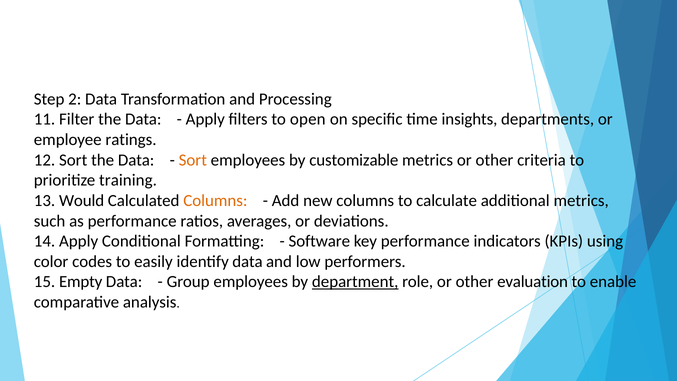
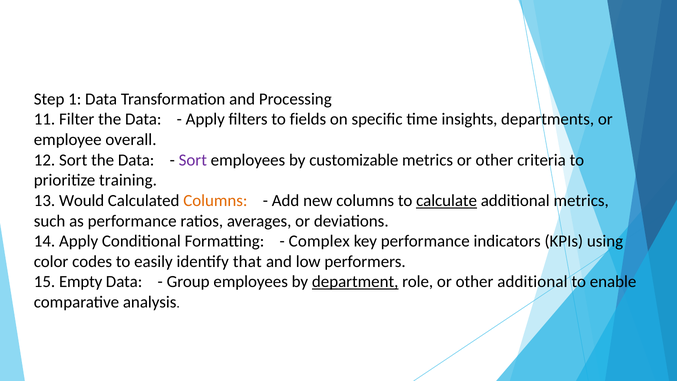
2: 2 -> 1 (75, 99)
open: open -> fields (308, 119)
ratings: ratings -> overall (131, 140)
Sort colour: orange -> purple (193, 160)
calculate underline: none -> present (447, 200)
Software: Software -> Complex (319, 241)
identify data: data -> that (247, 261)
other evaluation: evaluation -> additional (532, 282)
